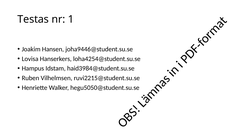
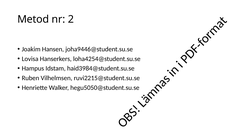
Testas: Testas -> Metod (33, 19)
1: 1 -> 2 (71, 19)
